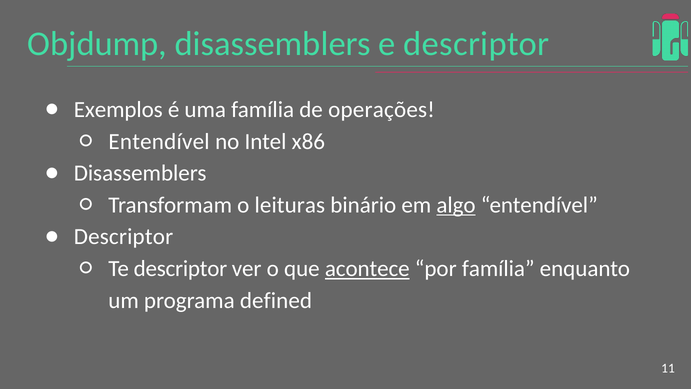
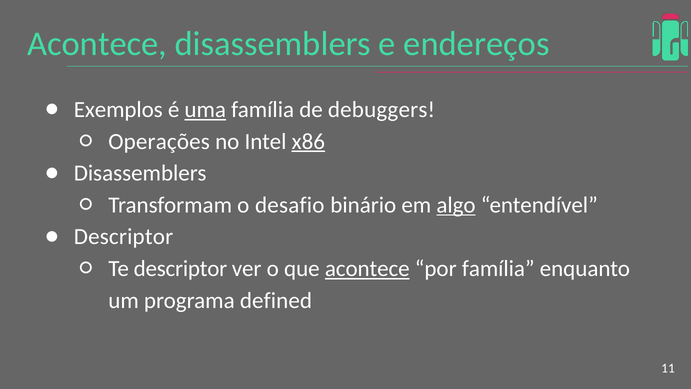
Objdump: Objdump -> Acontece (97, 44)
e descriptor: descriptor -> endereços (477, 44)
uma underline: none -> present (205, 110)
operações: operações -> debuggers (382, 110)
Entendível: Entendível -> Operações (159, 141)
x86 underline: none -> present (308, 141)
leituras: leituras -> desafio (290, 205)
